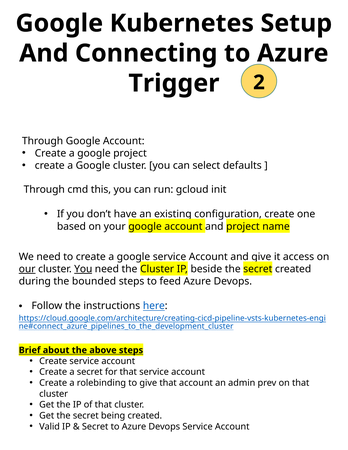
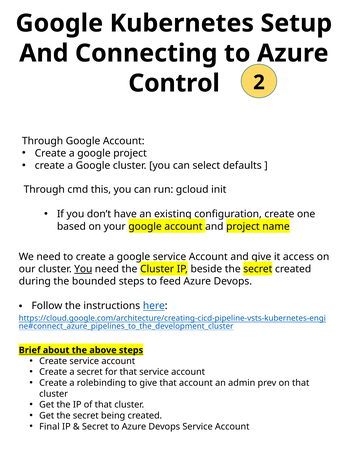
Trigger: Trigger -> Control (174, 83)
our underline: present -> none (27, 269)
Valid: Valid -> Final (49, 427)
